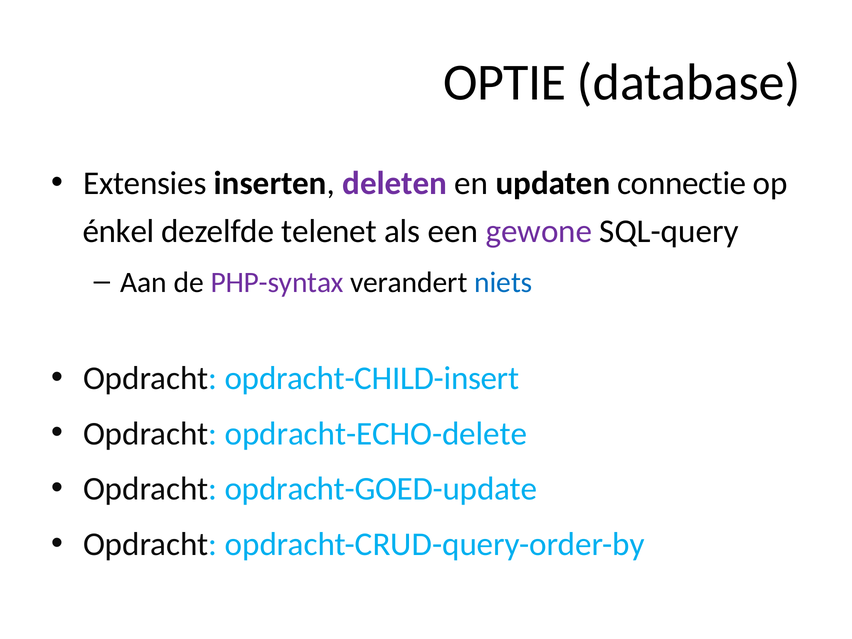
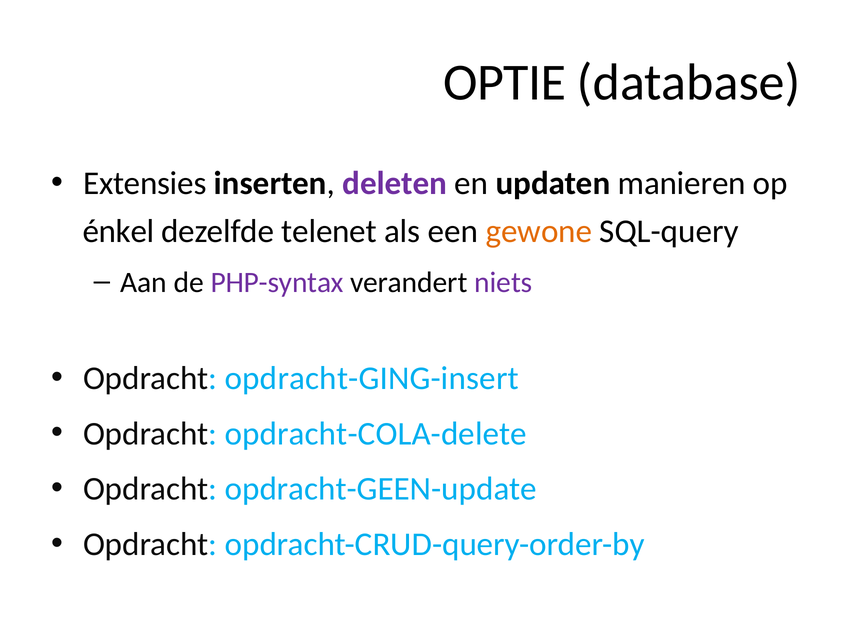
connectie: connectie -> manieren (682, 184)
gewone colour: purple -> orange (539, 231)
niets colour: blue -> purple (503, 282)
opdracht-CHILD-insert: opdracht-CHILD-insert -> opdracht-GING-insert (372, 378)
opdracht-ECHO-delete: opdracht-ECHO-delete -> opdracht-COLA-delete (376, 434)
opdracht-GOED-update: opdracht-GOED-update -> opdracht-GEEN-update (381, 489)
